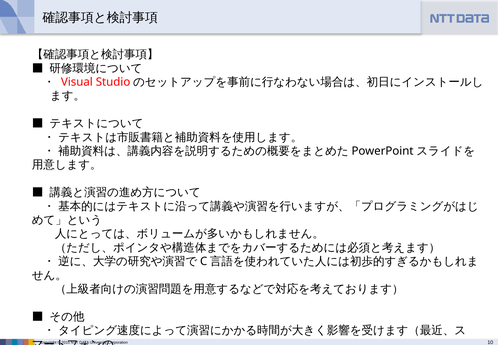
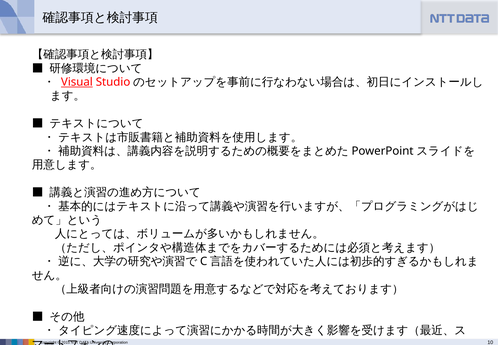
Visual underline: none -> present (77, 82)
